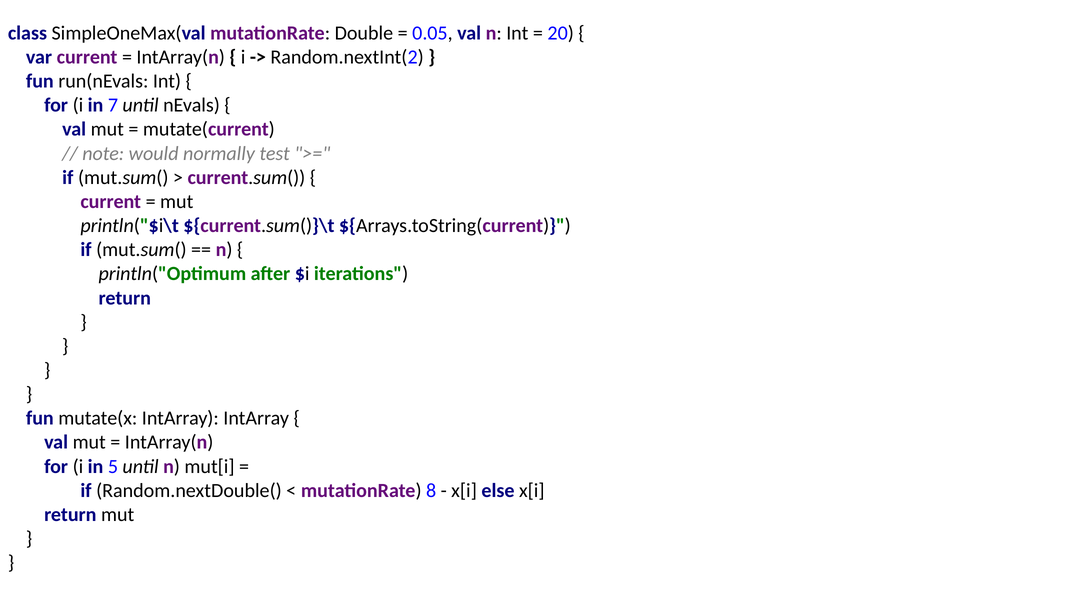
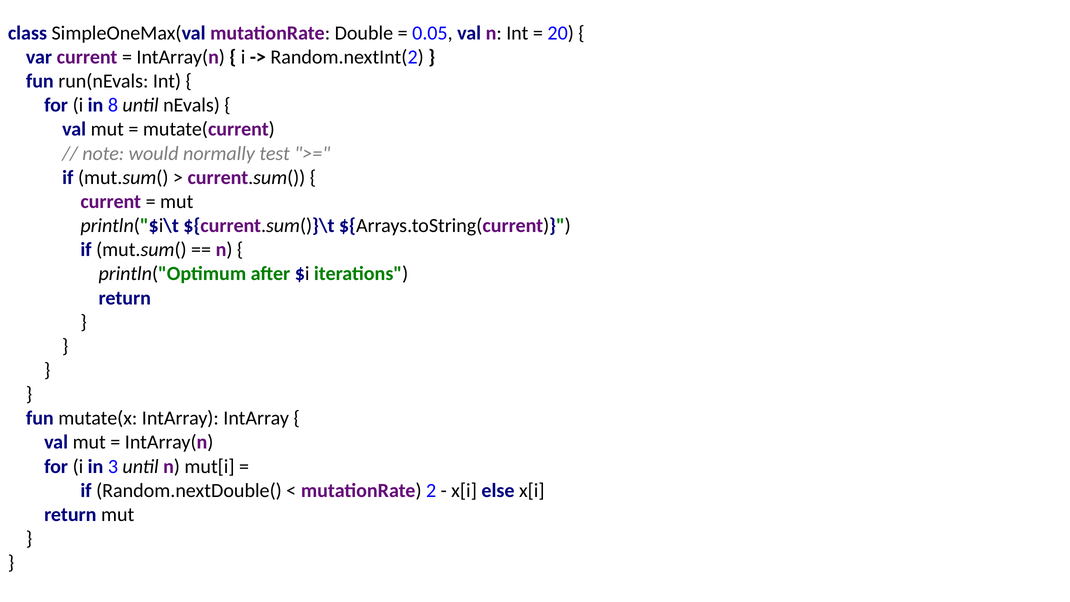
7: 7 -> 8 (113, 105)
5: 5 -> 3 (113, 466)
8: 8 -> 2 (431, 490)
